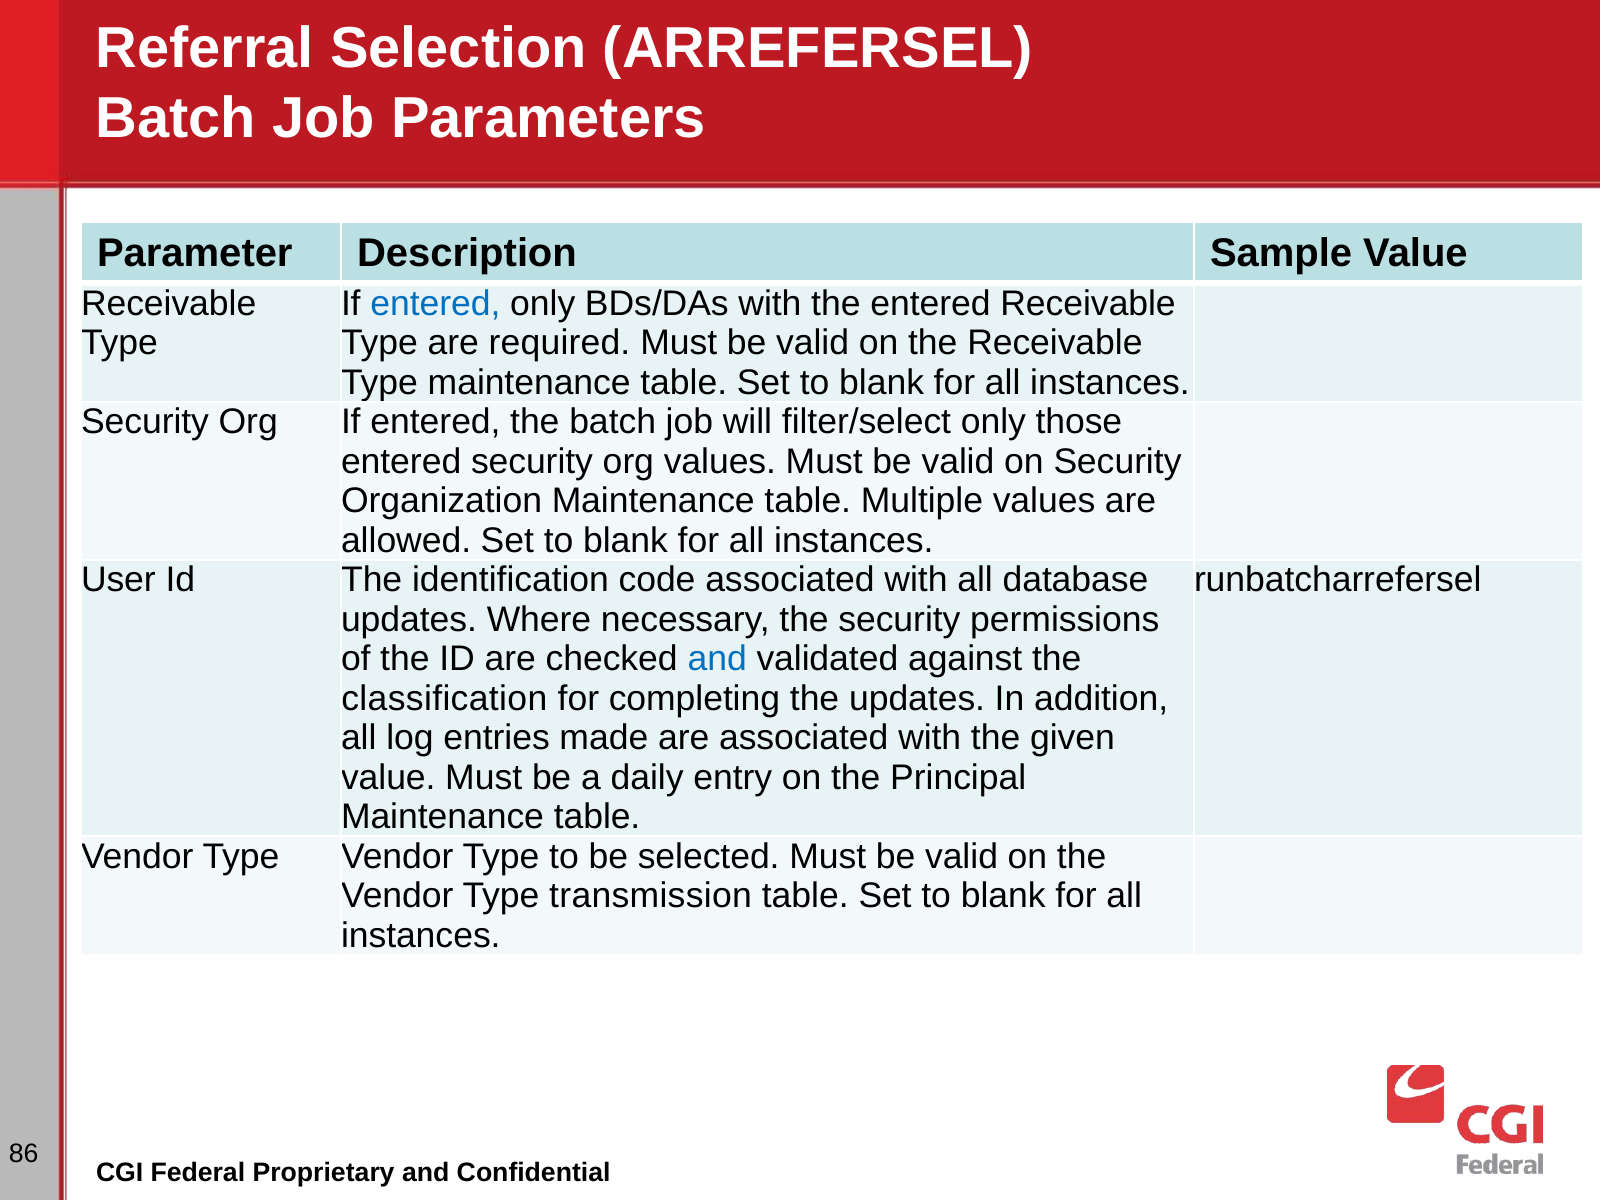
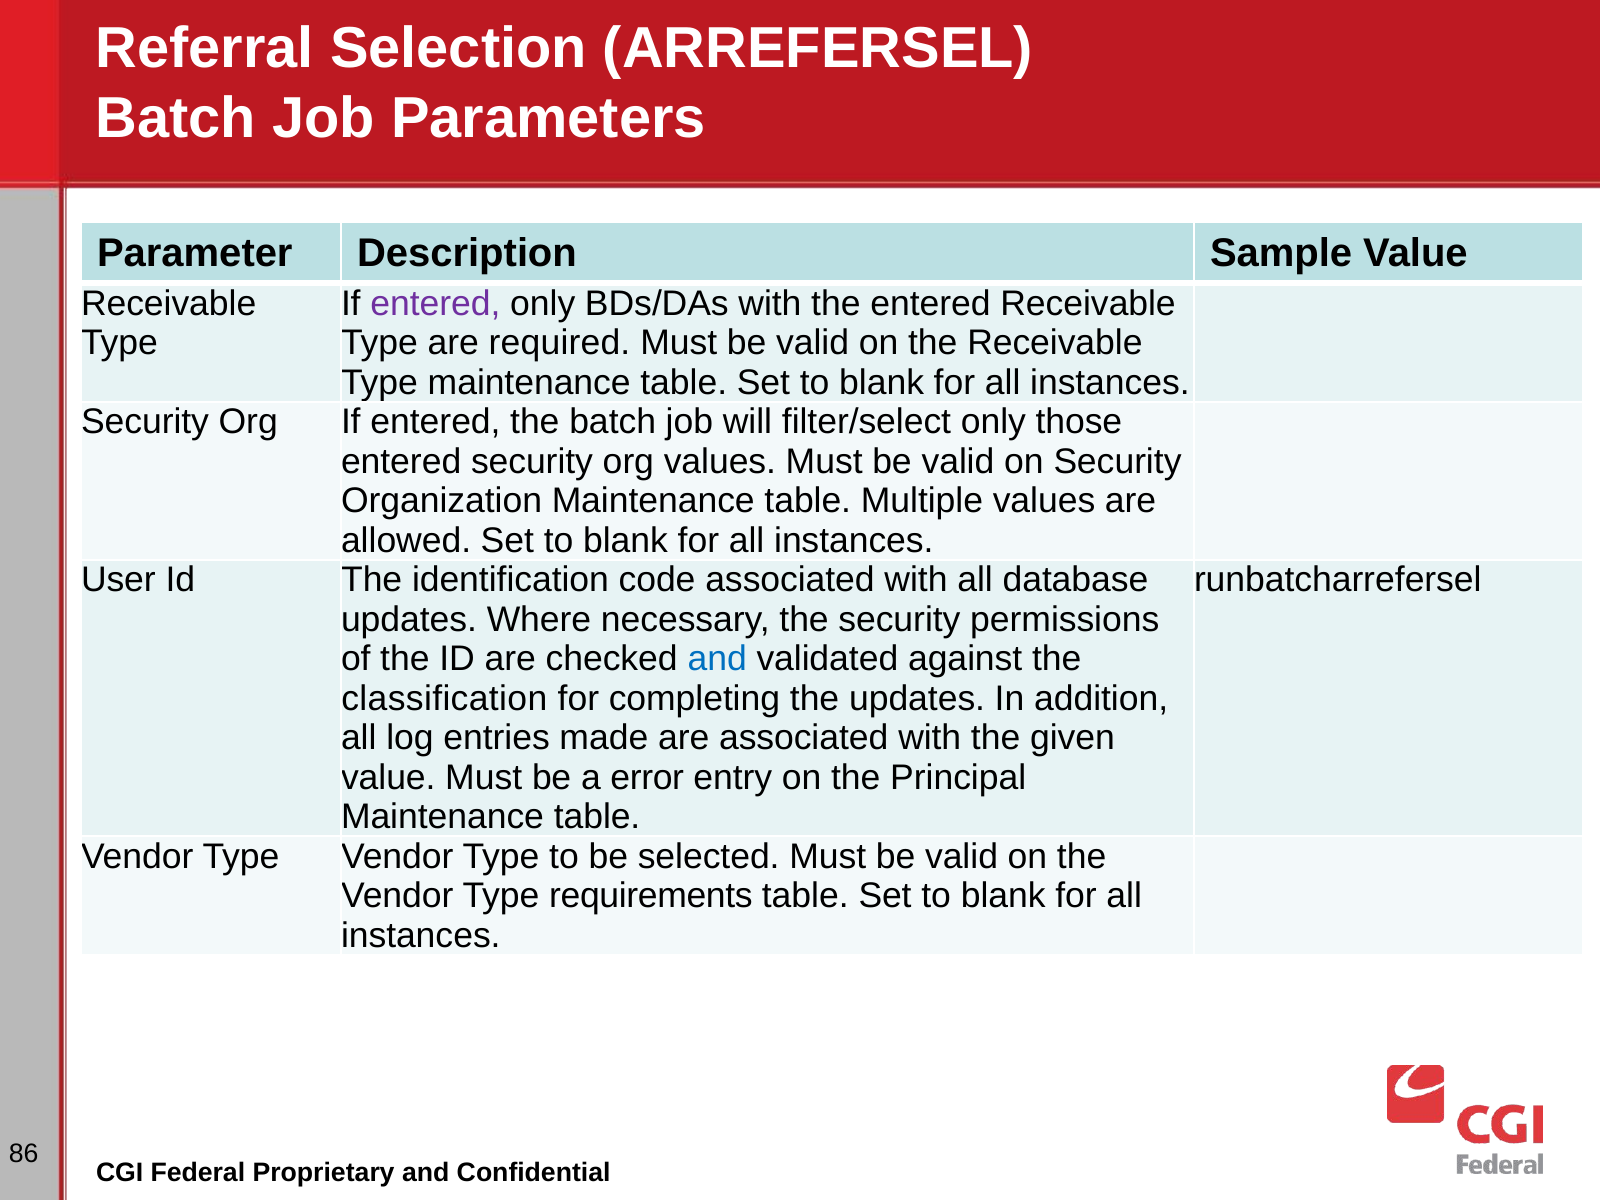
entered colour: blue -> purple (435, 303)
daily: daily -> error (647, 778)
transmission: transmission -> requirements (651, 896)
